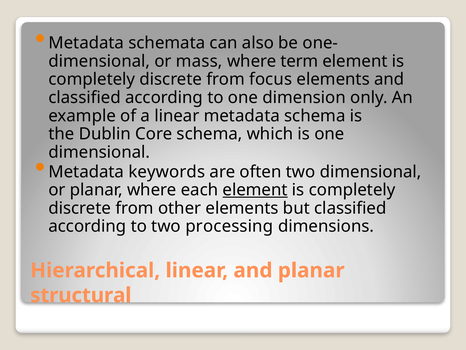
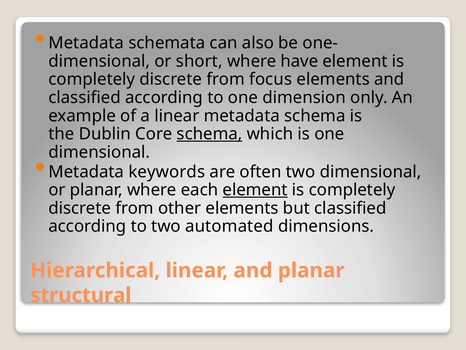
mass: mass -> short (199, 61)
term: term -> have (299, 61)
schema underline: none -> present (210, 134)
processing: processing -> automated (229, 226)
